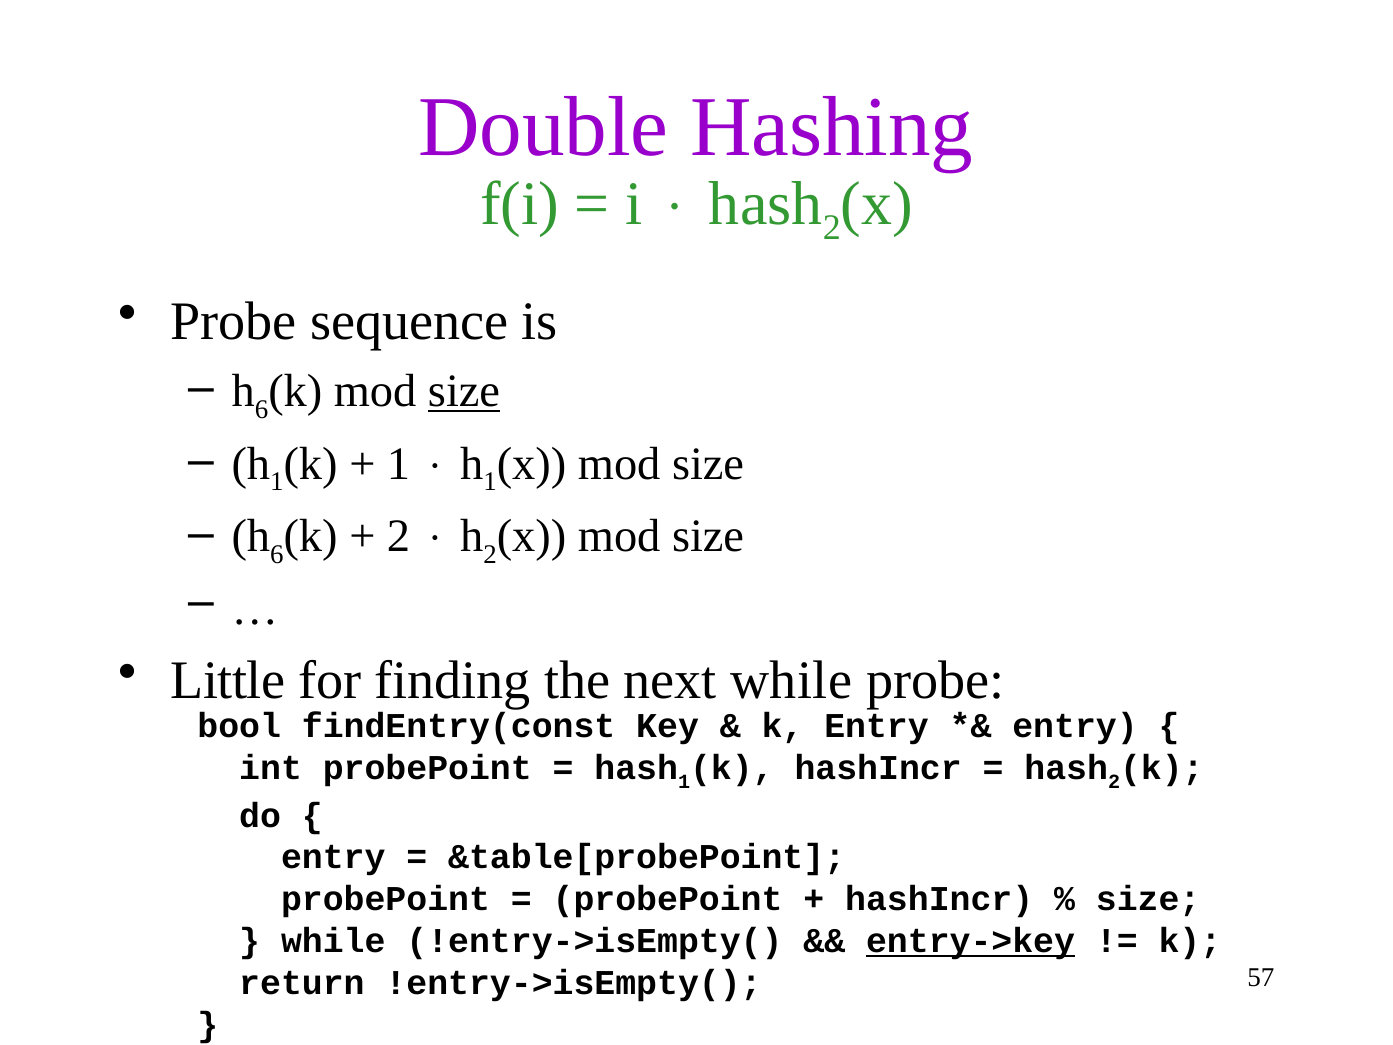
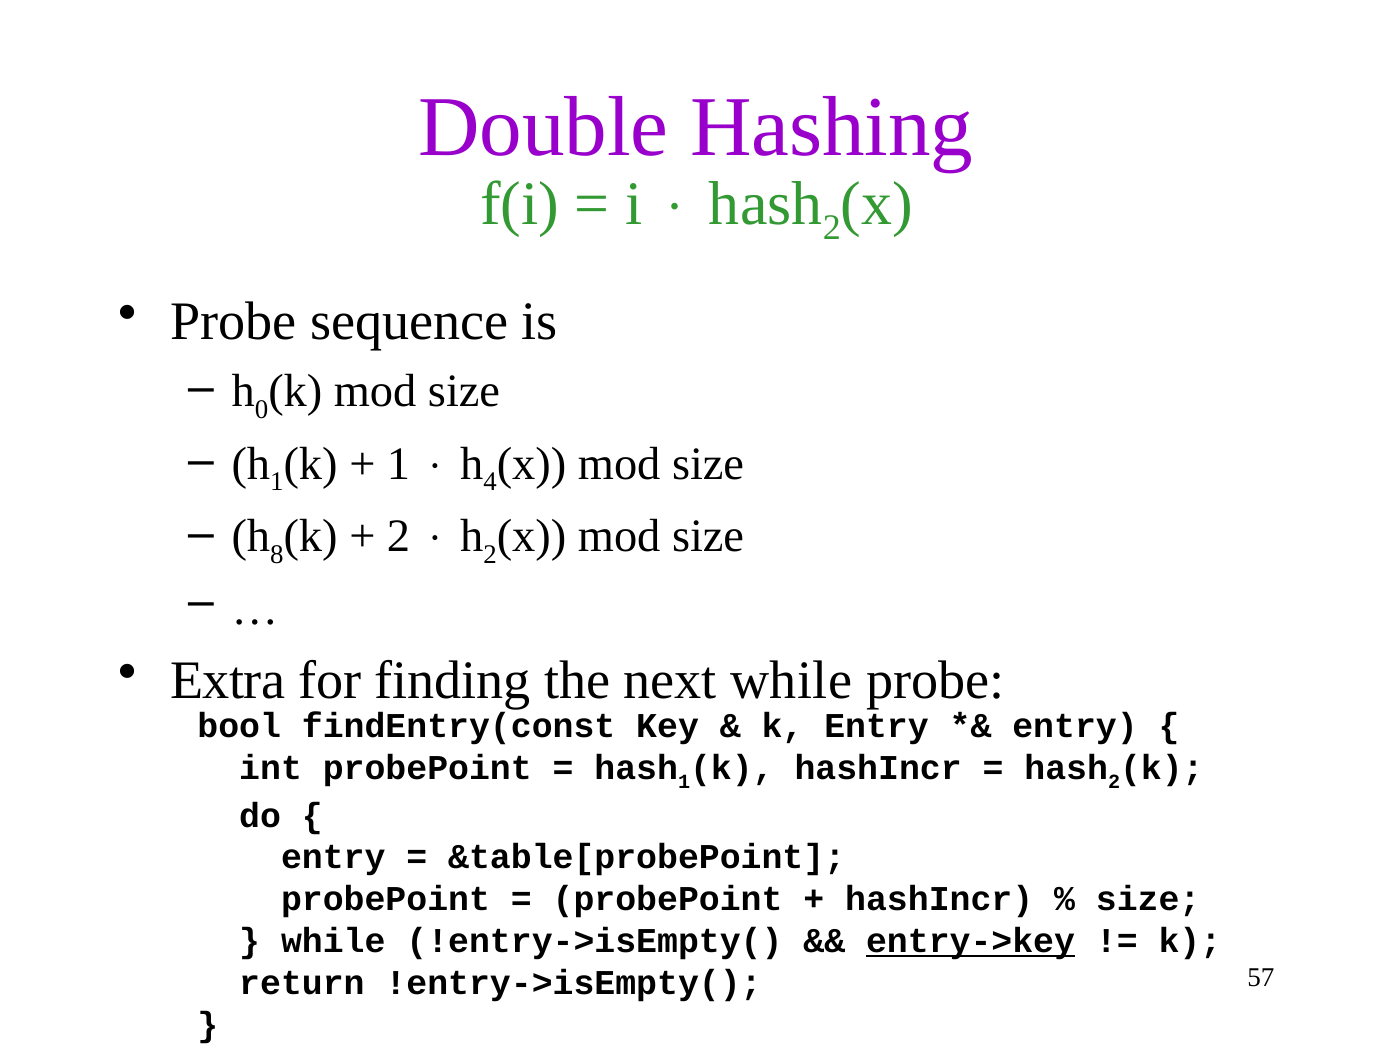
6: 6 -> 0 (262, 409)
size underline: present -> none (464, 391)
1: 1 -> 4 (490, 482)
6: 6 -> 8 (277, 554)
Little: Little -> Extra (228, 681)
